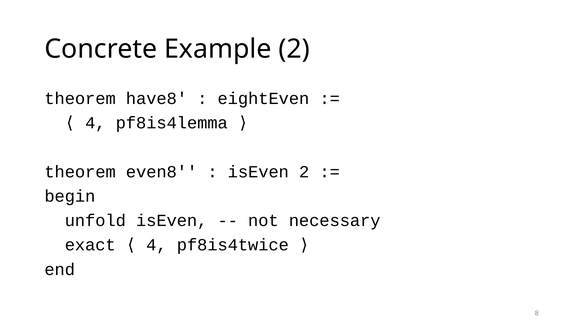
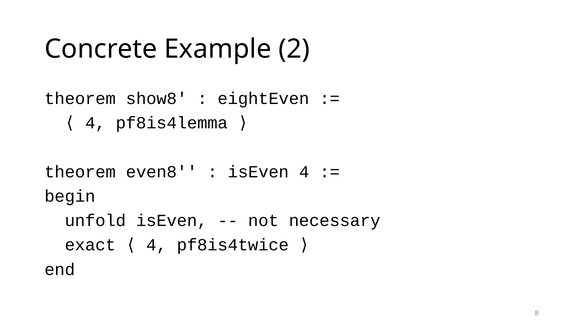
have8: have8 -> show8 (156, 99)
isEven 2: 2 -> 4 (304, 172)
